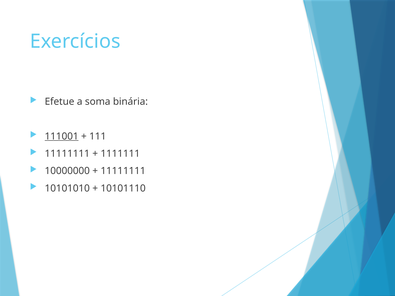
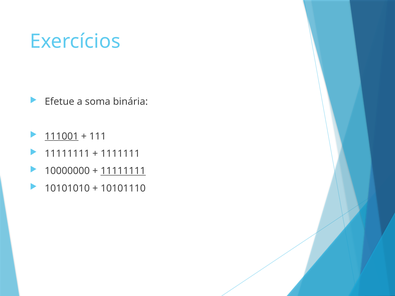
11111111 underline: none -> present (123, 171)
